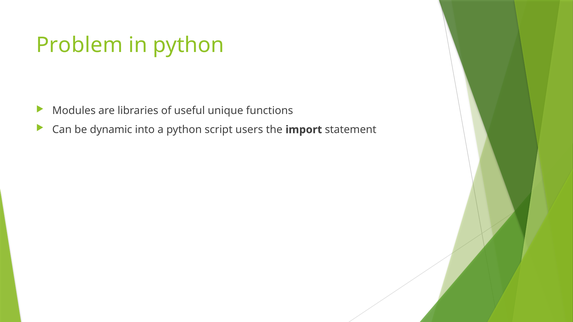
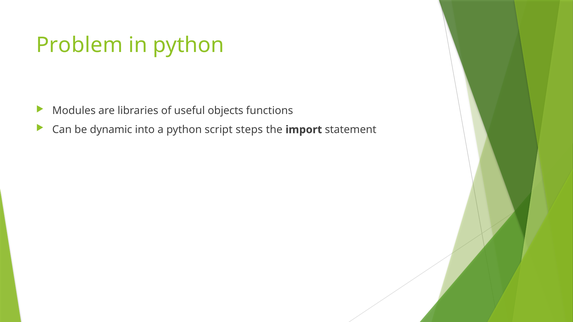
unique: unique -> objects (226, 111)
users: users -> steps (249, 130)
